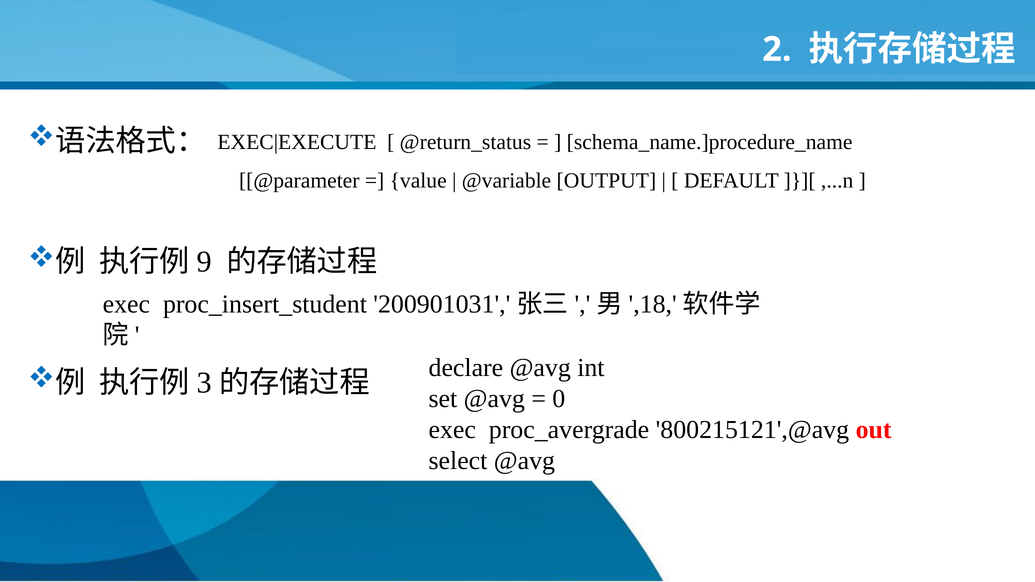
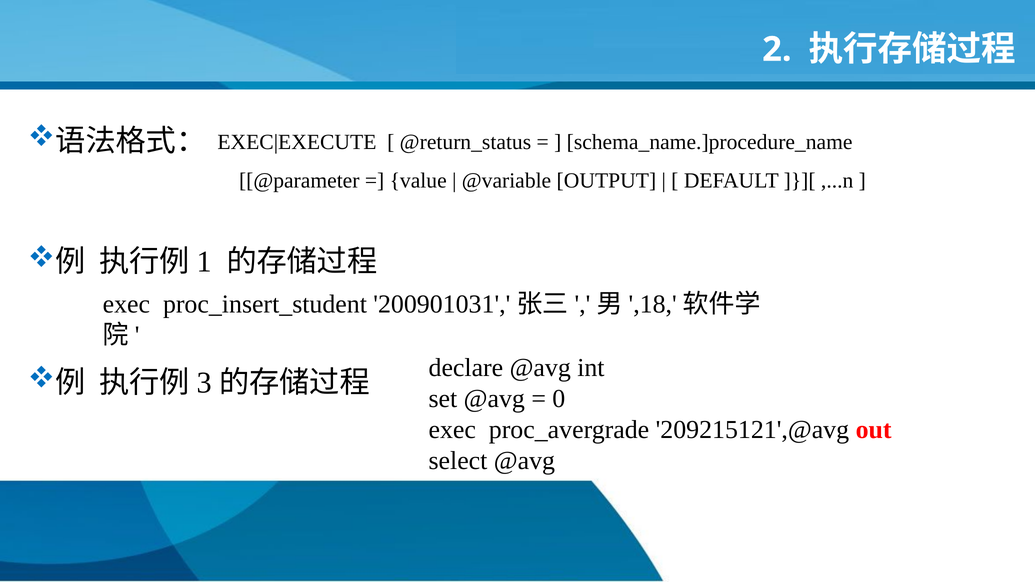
9: 9 -> 1 (204, 262)
800215121',@avg: 800215121',@avg -> 209215121',@avg (752, 430)
